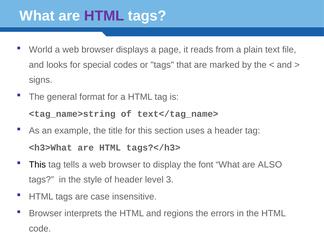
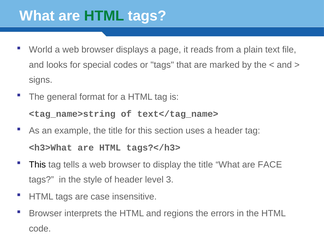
HTML colour: purple -> green (104, 16)
display the font: font -> title (206, 165)
ALSO: ALSO -> FACE (270, 165)
